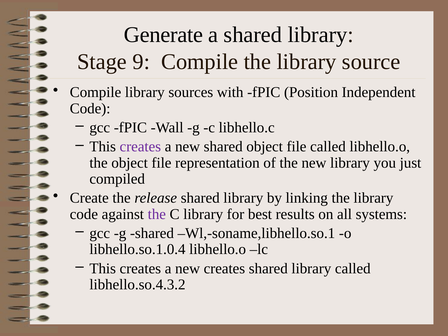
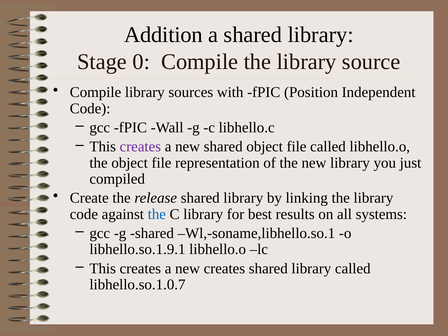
Generate: Generate -> Addition (163, 35)
9: 9 -> 0 (141, 62)
the colour: purple -> blue (157, 214)
libhello.so.1.0.4: libhello.so.1.0.4 -> libhello.so.1.9.1 (137, 249)
libhello.so.4.3.2: libhello.so.4.3.2 -> libhello.so.1.0.7 (137, 285)
